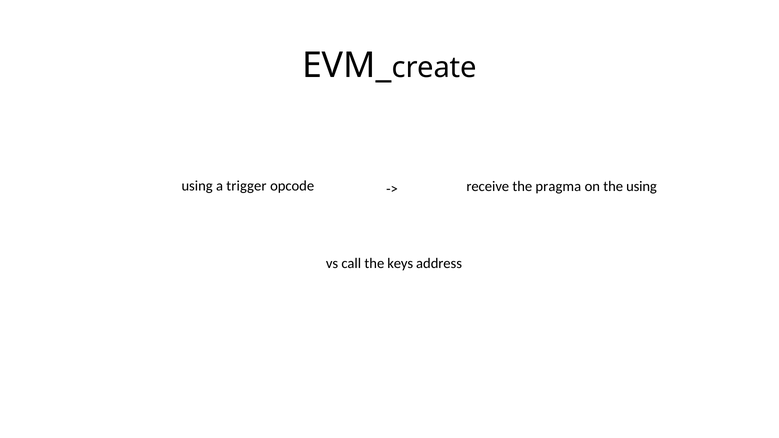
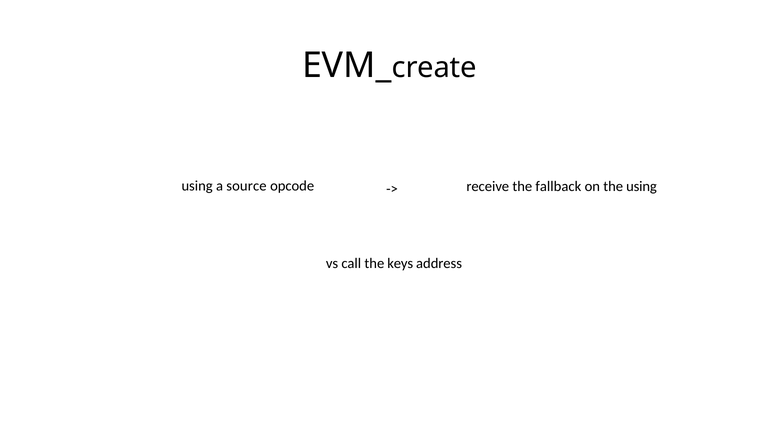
trigger: trigger -> source (246, 186)
pragma: pragma -> fallback (558, 186)
